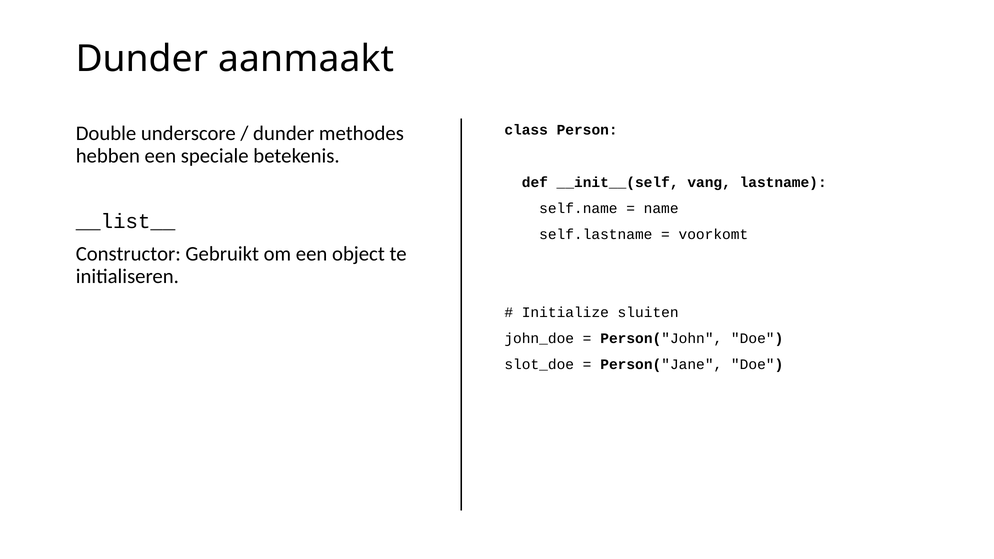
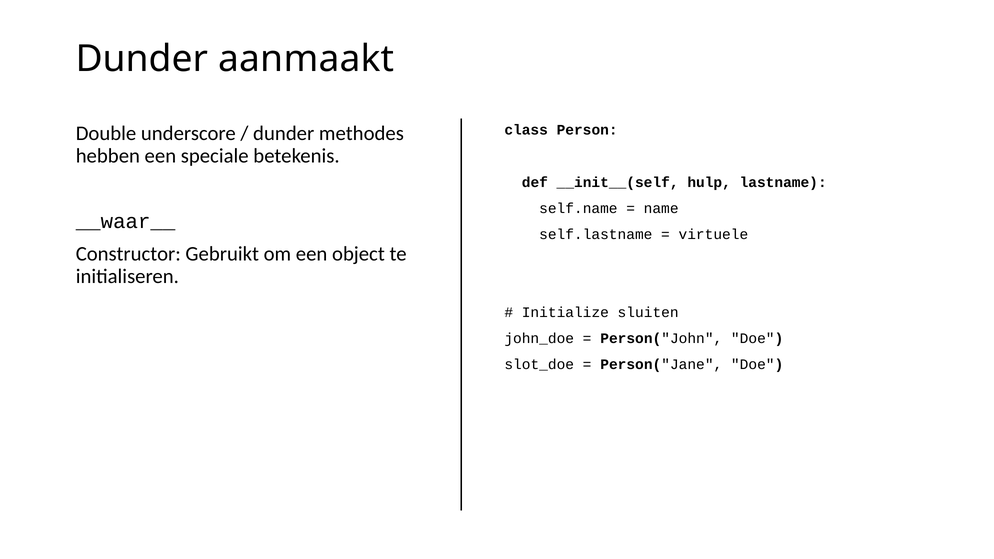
vang: vang -> hulp (709, 182)
__list__: __list__ -> __waar__ (126, 221)
voorkomt: voorkomt -> virtuele (713, 234)
